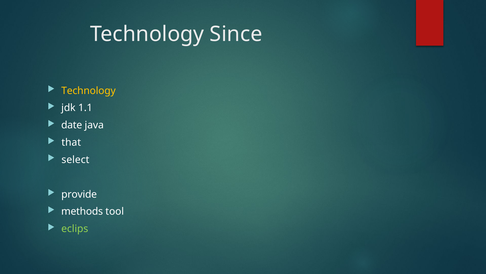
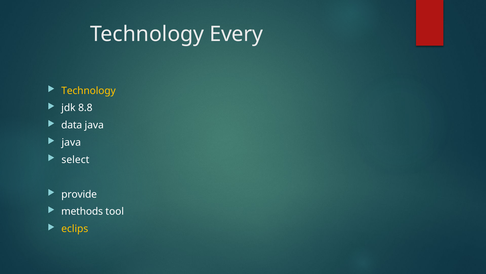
Since: Since -> Every (236, 34)
1.1: 1.1 -> 8.8 (85, 108)
date: date -> data (72, 125)
that: that -> java (71, 142)
eclips colour: light green -> yellow (75, 228)
